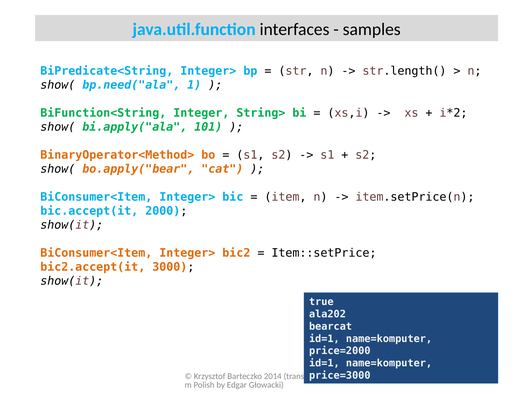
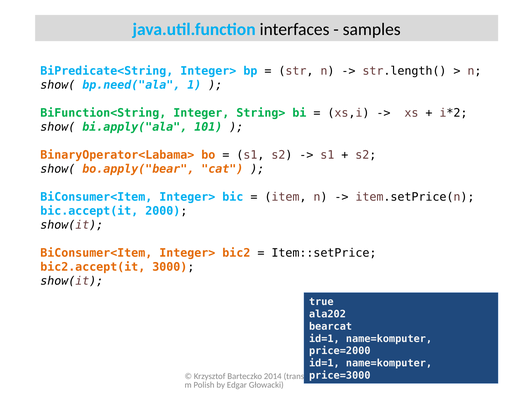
BinaryOperator<Method>: BinaryOperator<Method> -> BinaryOperator<Labama> (117, 155)
